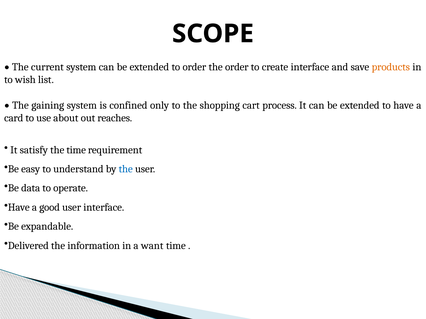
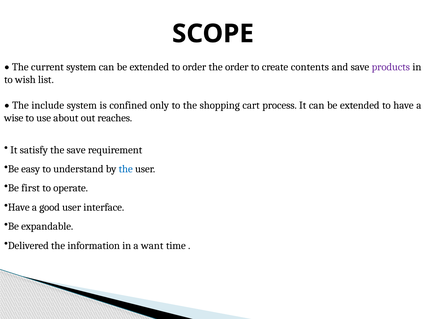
create interface: interface -> contents (310, 67)
products colour: orange -> purple (391, 67)
gaining: gaining -> include (48, 105)
card: card -> wise (14, 118)
the time: time -> save (76, 150)
data: data -> first (31, 188)
